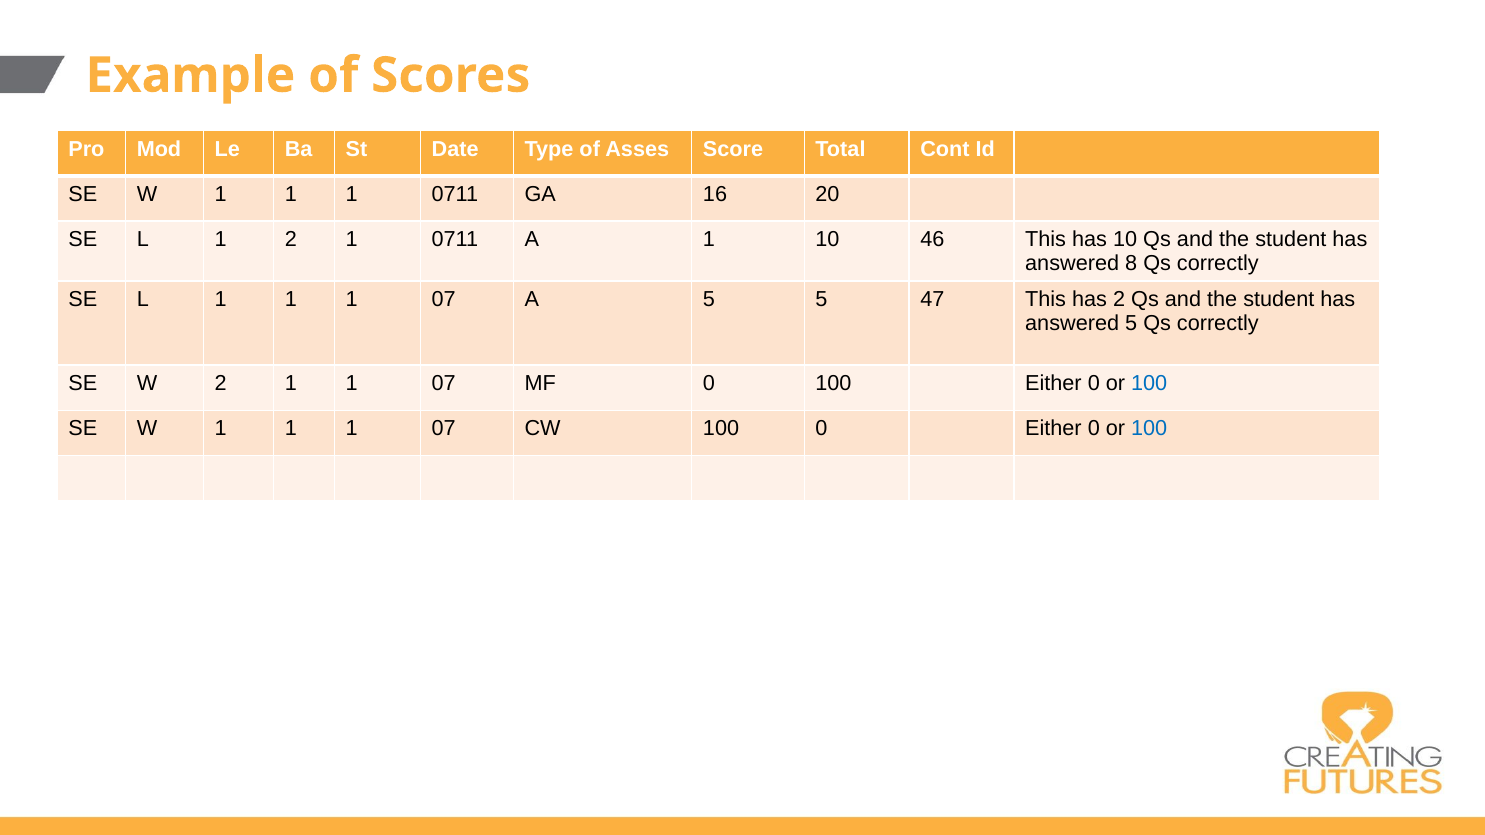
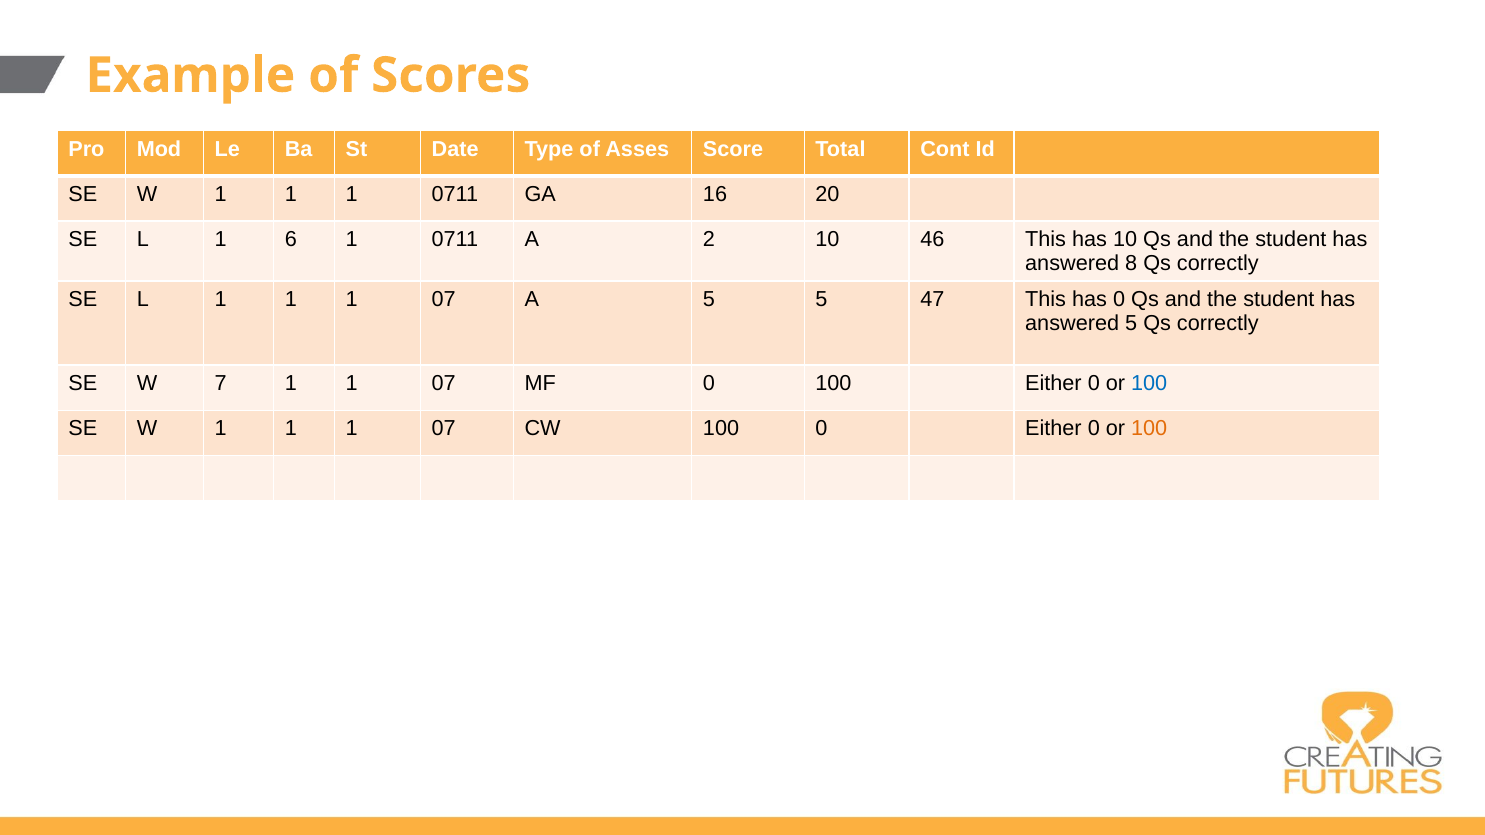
1 2: 2 -> 6 (291, 239)
A 1: 1 -> 2 (709, 239)
has 2: 2 -> 0 (1119, 299)
W 2: 2 -> 7 (221, 383)
100 colour: blue -> orange (1149, 429)
